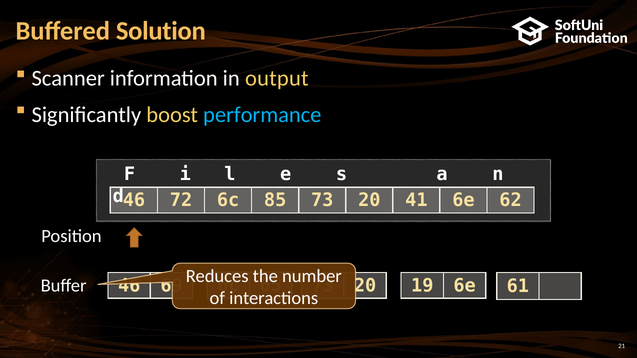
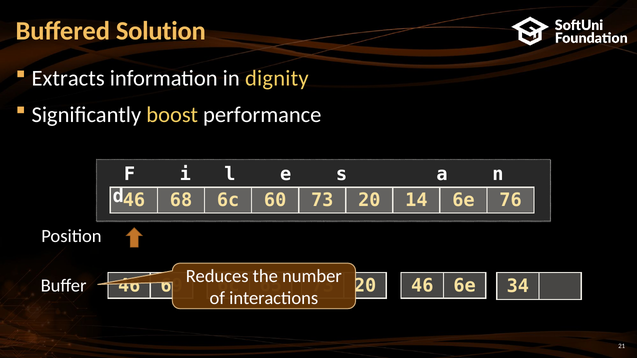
Scanner: Scanner -> Extracts (68, 78)
output: output -> dignity (277, 78)
performance colour: light blue -> white (262, 115)
72: 72 -> 68 (181, 200)
85: 85 -> 60 (275, 200)
41: 41 -> 14 (416, 200)
62: 62 -> 76 (511, 200)
19: 19 -> 46 (422, 286)
61: 61 -> 34 (518, 286)
